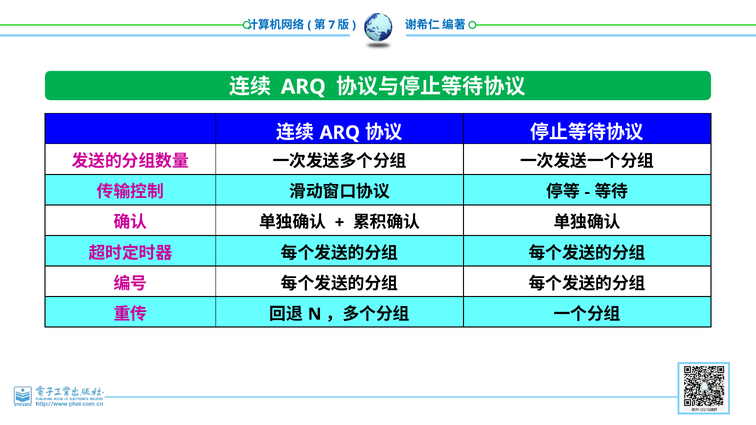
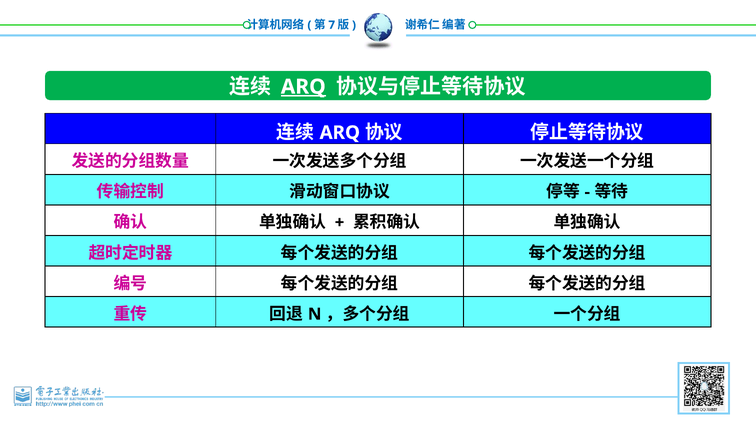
ARQ underline: none -> present (303, 87)
